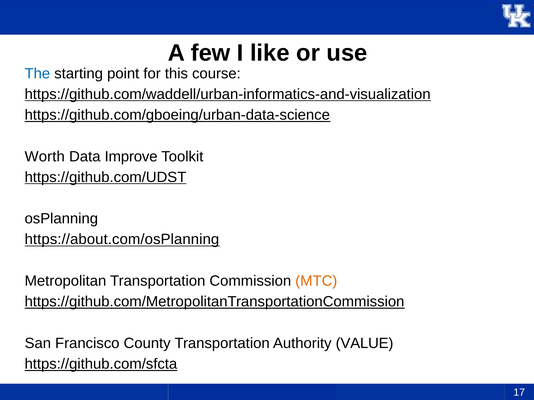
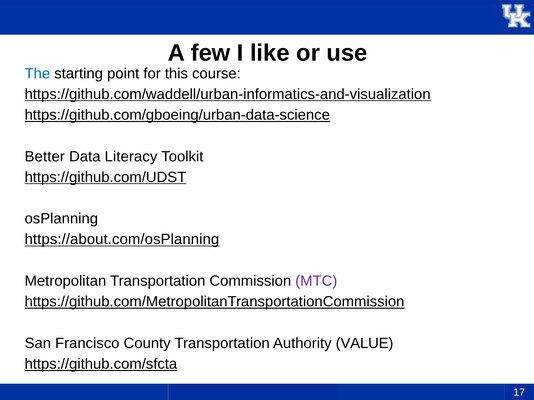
Worth: Worth -> Better (45, 157)
Improve: Improve -> Literacy (131, 157)
MTC colour: orange -> purple (316, 281)
